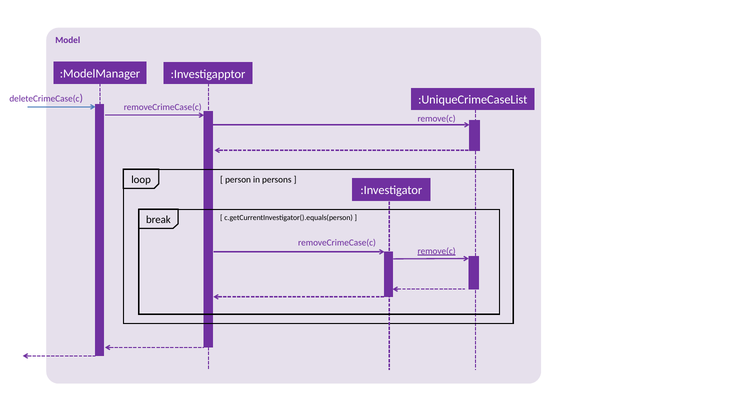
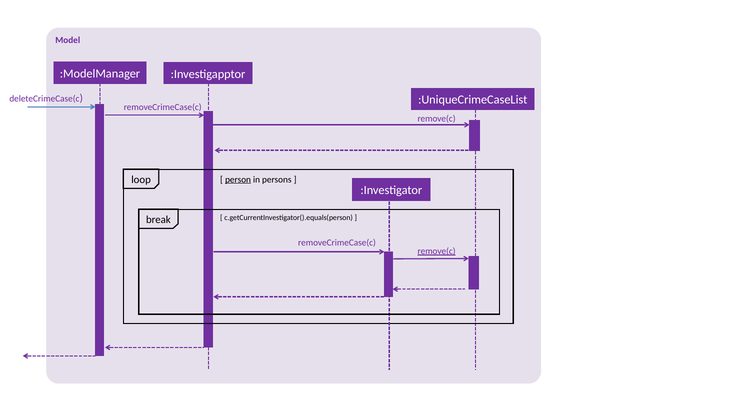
person underline: none -> present (238, 180)
